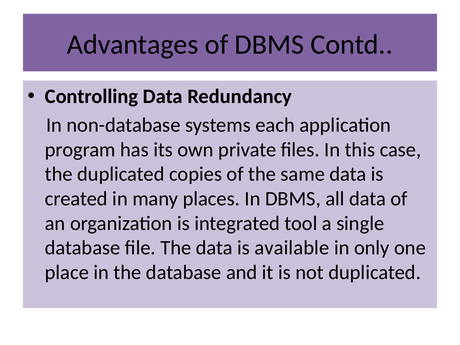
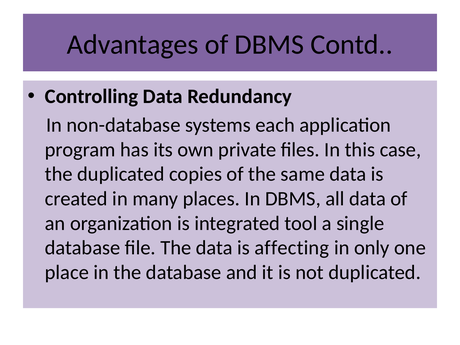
available: available -> affecting (292, 248)
